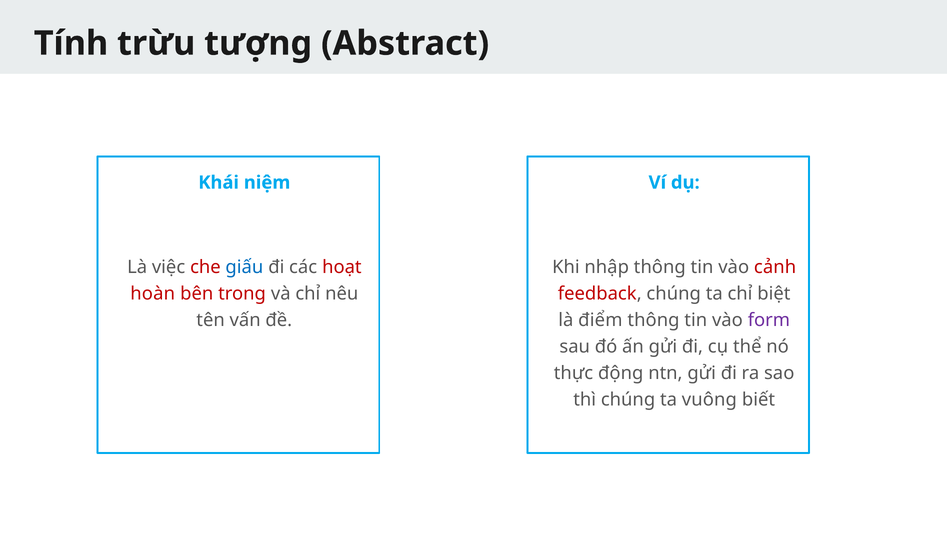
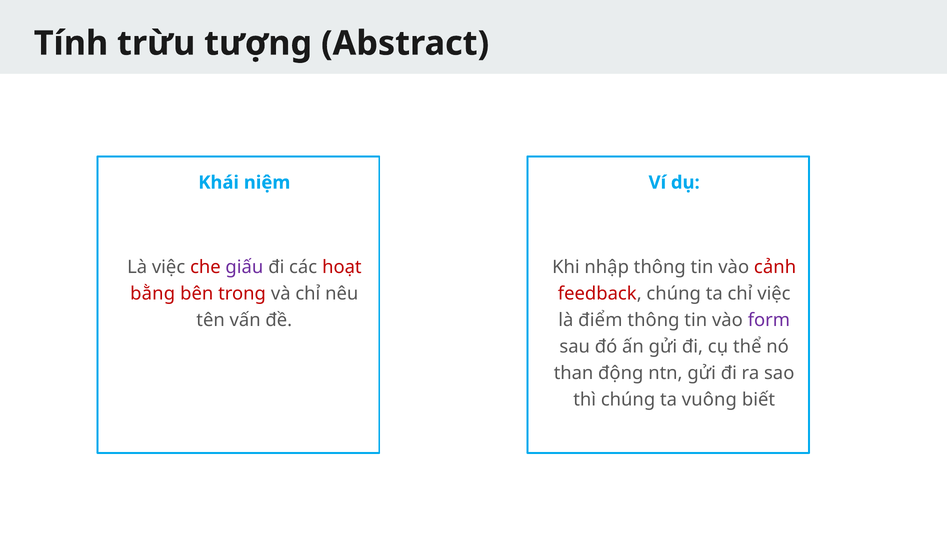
giấu colour: blue -> purple (244, 267)
hoàn: hoàn -> bằng (153, 294)
chỉ biệt: biệt -> việc (774, 294)
thực: thực -> than (574, 373)
